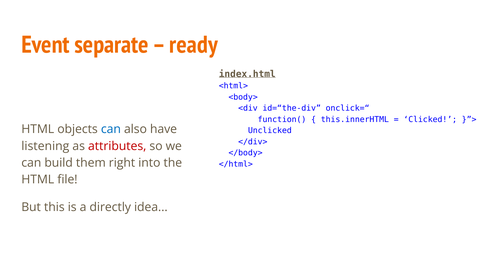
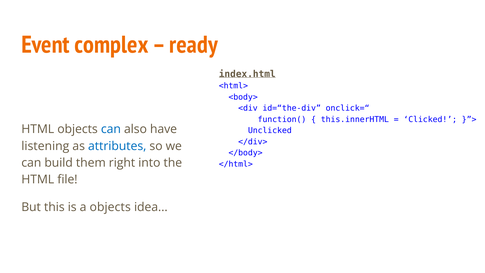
separate: separate -> complex (111, 45)
attributes colour: red -> blue (117, 146)
a directly: directly -> objects (110, 207)
